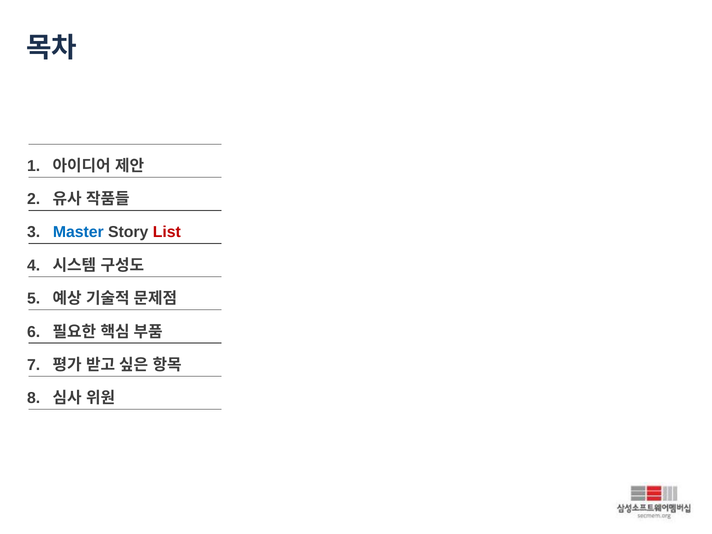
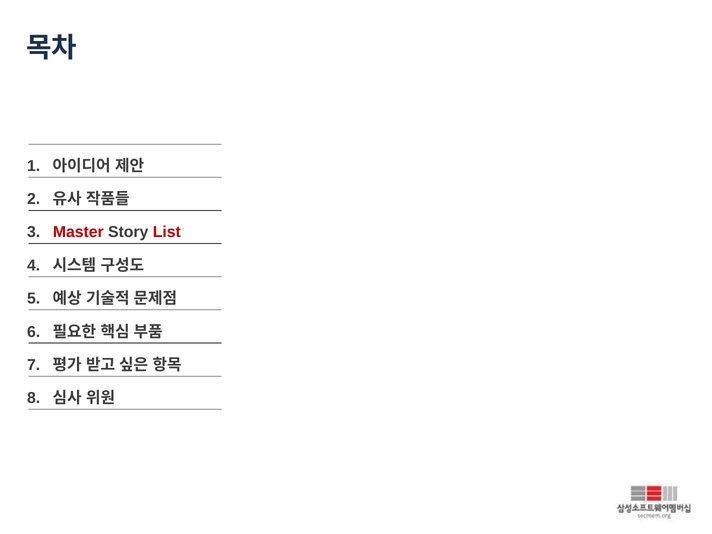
Master colour: blue -> red (78, 232)
